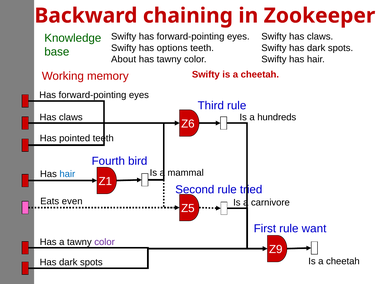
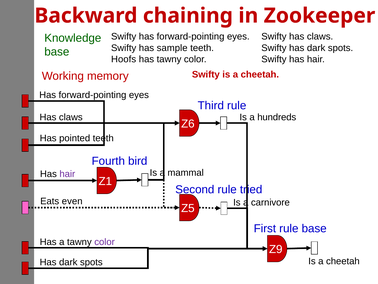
options: options -> sample (172, 48)
About: About -> Hoofs (124, 59)
hair colour: blue -> purple (67, 174)
rule want: want -> base (314, 228)
